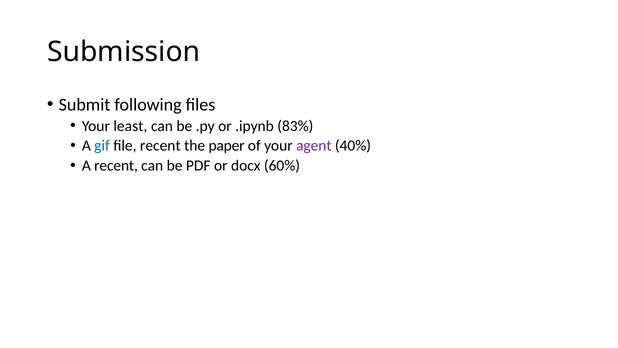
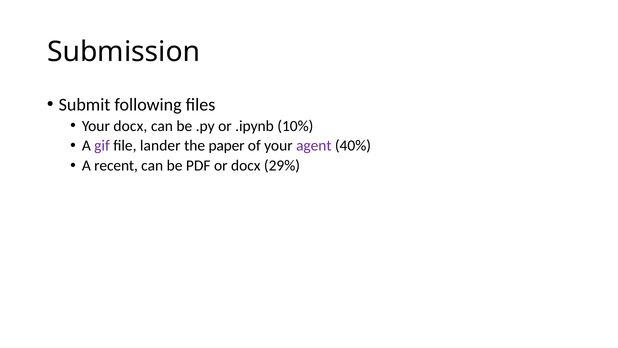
Your least: least -> docx (130, 126)
83%: 83% -> 10% (295, 126)
gif colour: blue -> purple (102, 146)
file recent: recent -> lander (160, 146)
60%: 60% -> 29% (282, 166)
